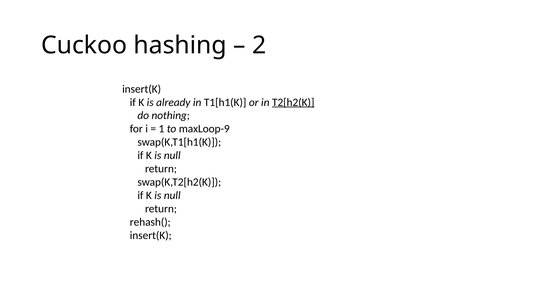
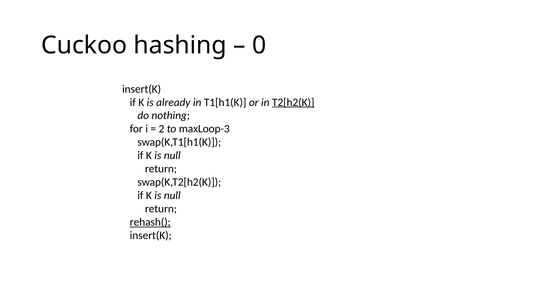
2: 2 -> 0 (259, 45)
1: 1 -> 2 (161, 129)
maxLoop-9: maxLoop-9 -> maxLoop-3 (204, 129)
rehash( underline: none -> present (150, 222)
